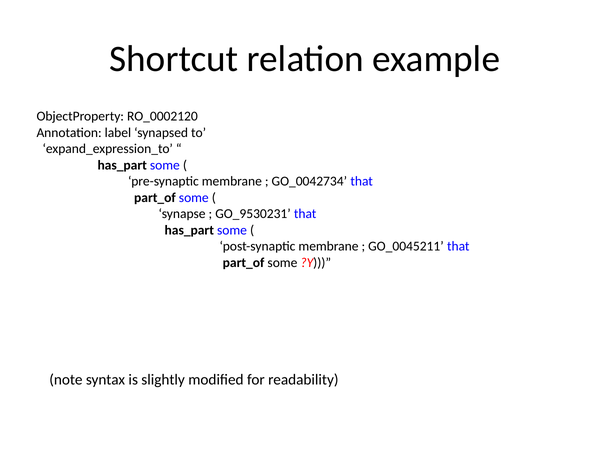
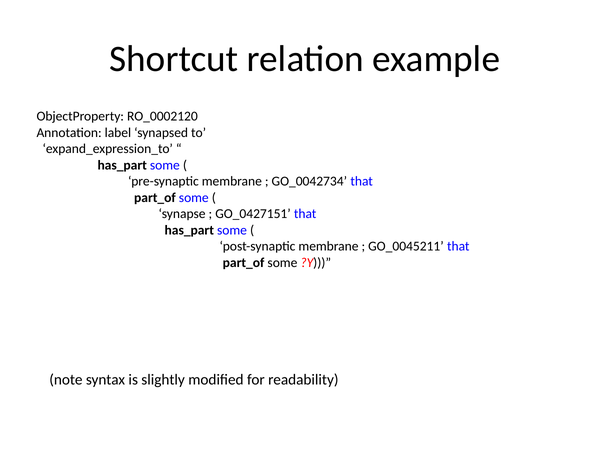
GO_9530231: GO_9530231 -> GO_0427151 (253, 214)
